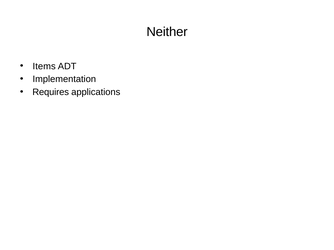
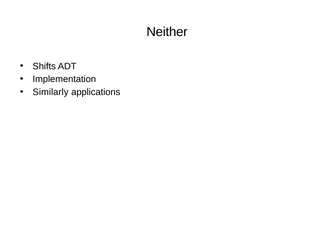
Items: Items -> Shifts (44, 66)
Requires: Requires -> Similarly (51, 92)
